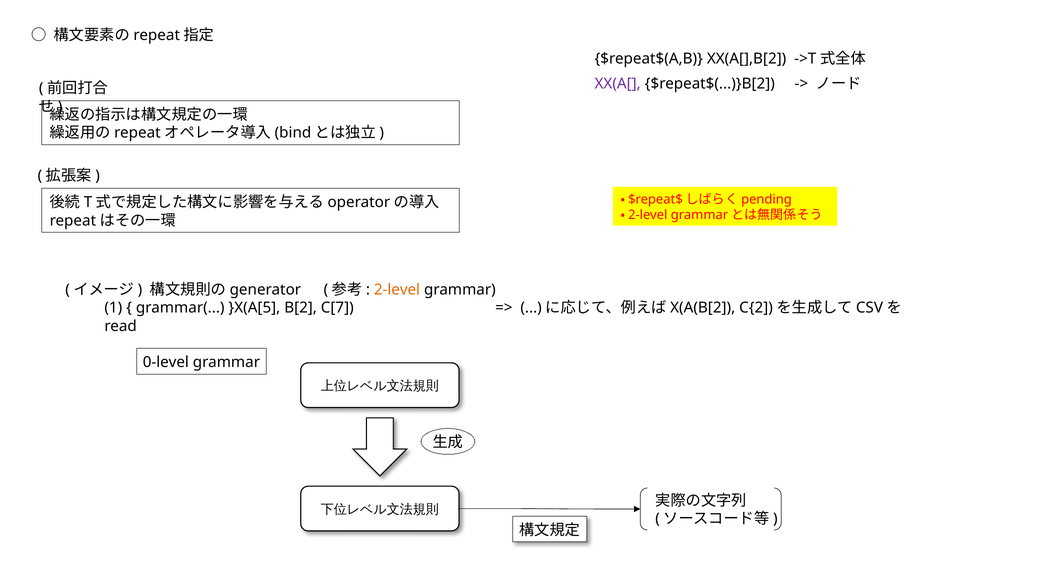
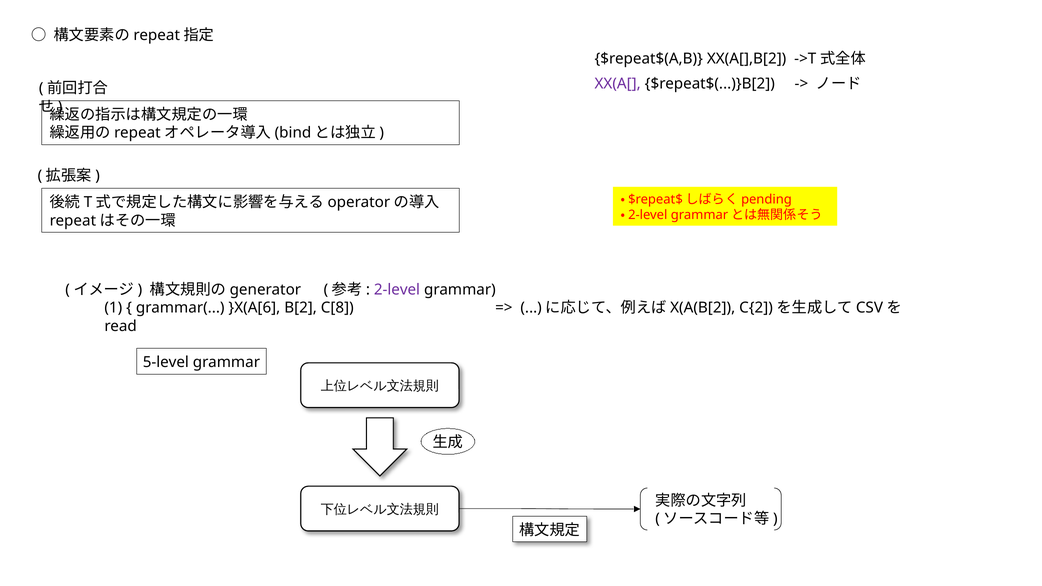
2-level colour: orange -> purple (397, 290)
}X(A[5: }X(A[5 -> }X(A[6 (254, 308)
C[7: C[7 -> C[8 (337, 308)
0-level: 0-level -> 5-level (166, 363)
